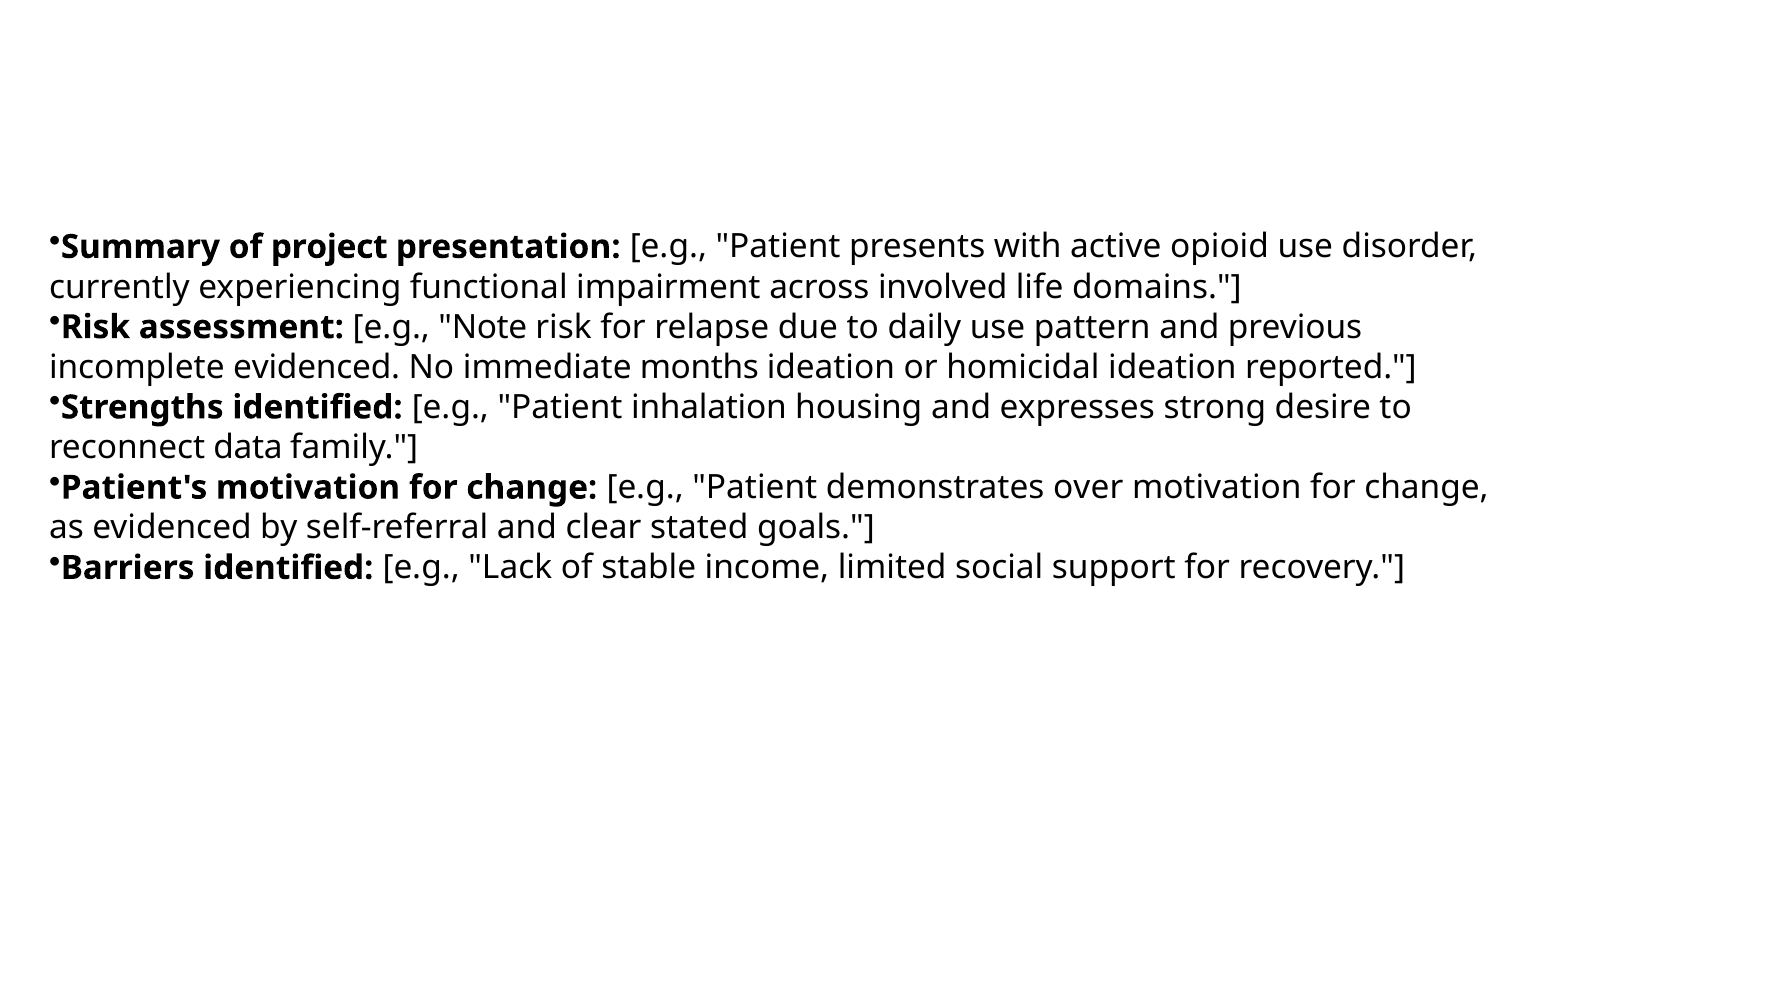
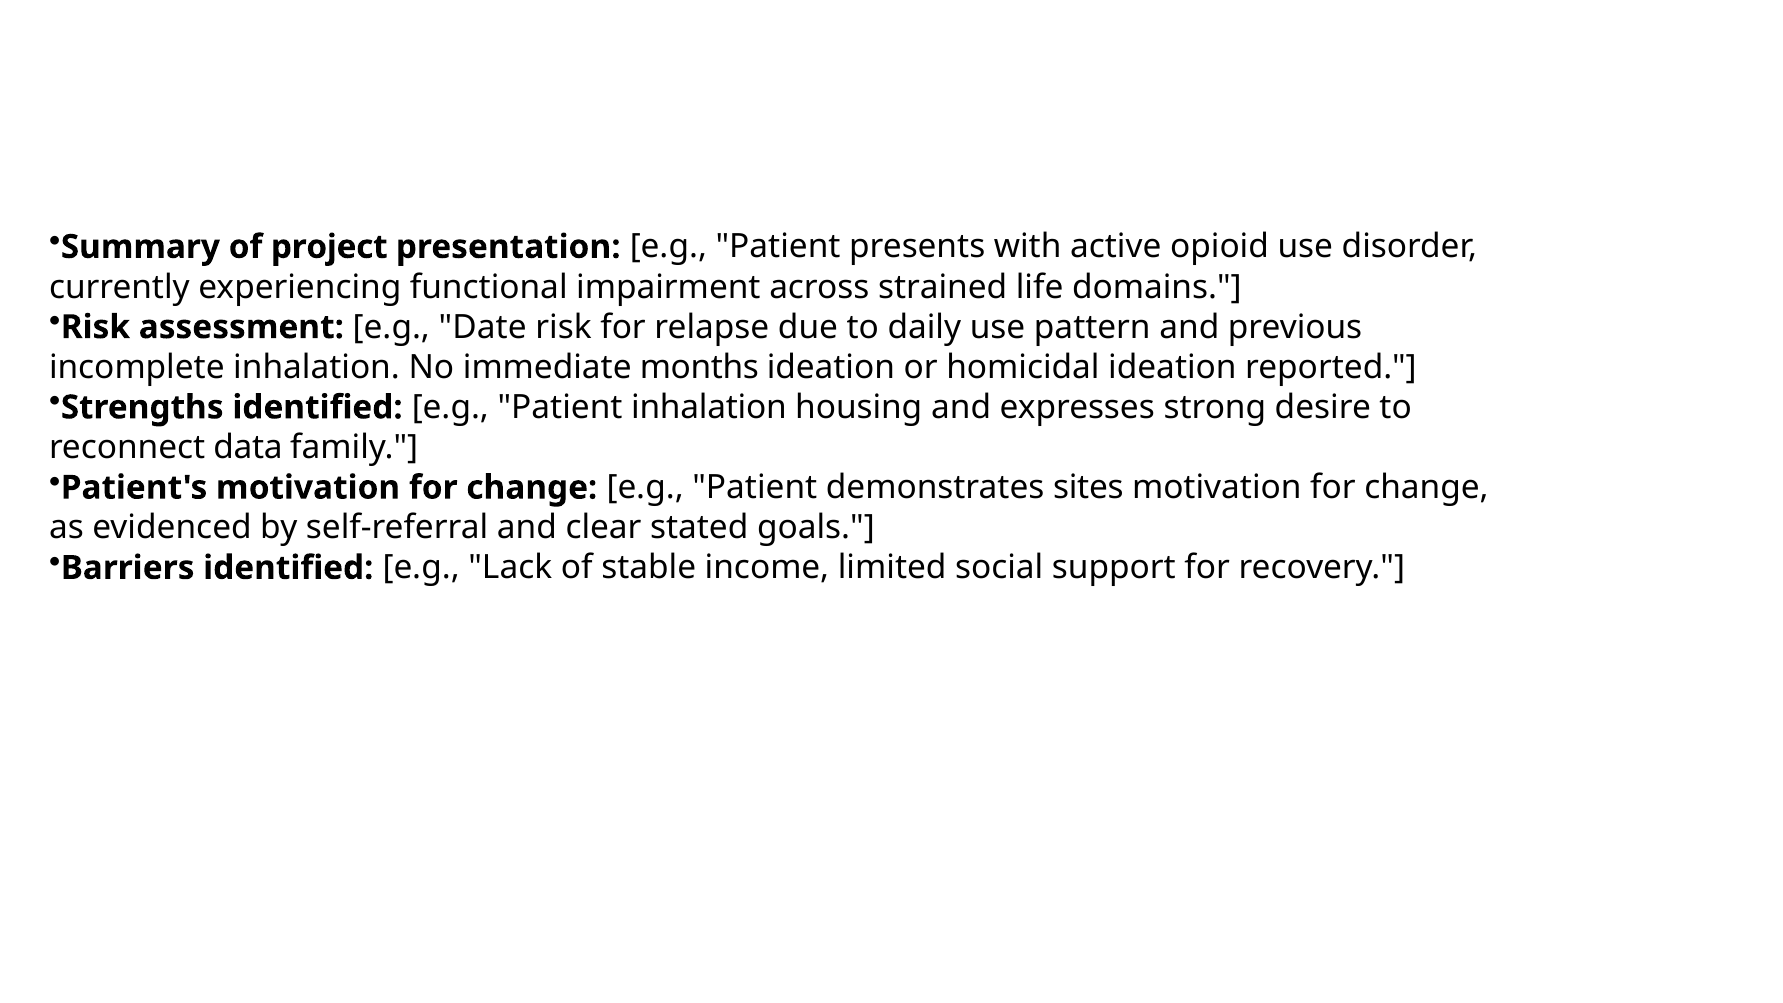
involved: involved -> strained (943, 287)
Note: Note -> Date (483, 327)
incomplete evidenced: evidenced -> inhalation (317, 367)
over: over -> sites (1088, 488)
